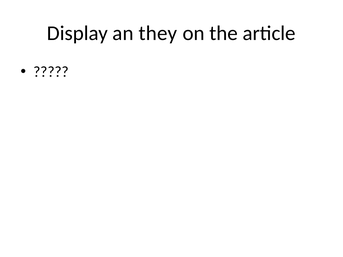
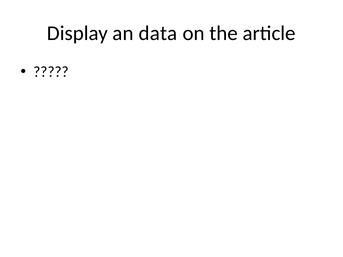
they: they -> data (158, 33)
